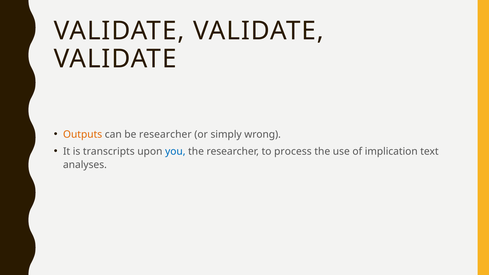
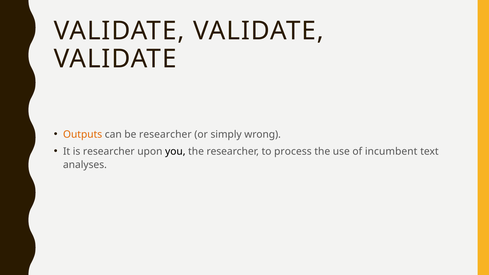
is transcripts: transcripts -> researcher (109, 151)
you colour: blue -> black (175, 151)
implication: implication -> incumbent (391, 151)
